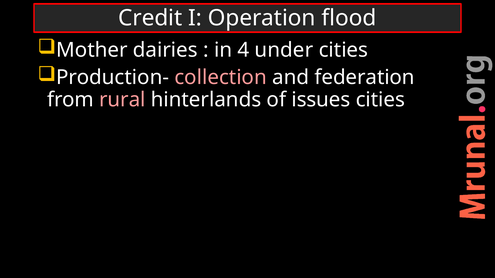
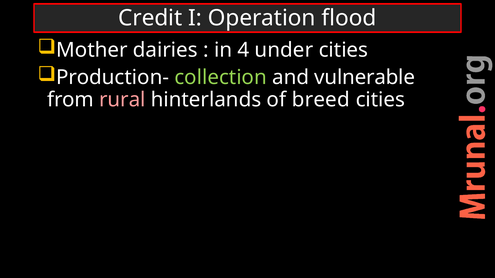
collection colour: pink -> light green (221, 77)
federation: federation -> vulnerable (365, 77)
issues: issues -> breed (321, 100)
